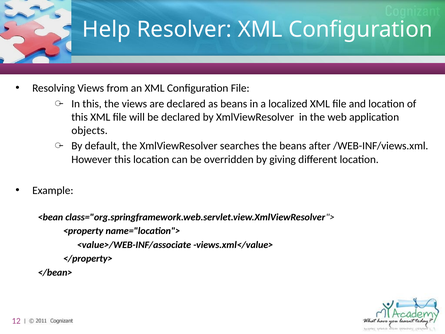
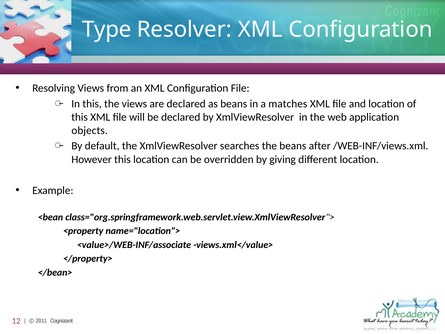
Help: Help -> Type (107, 29)
localized: localized -> matches (288, 104)
